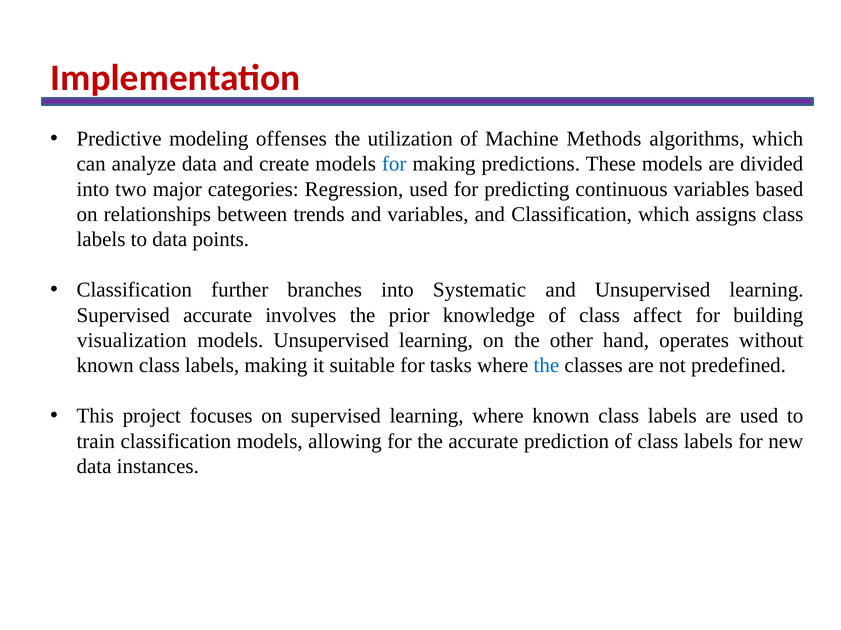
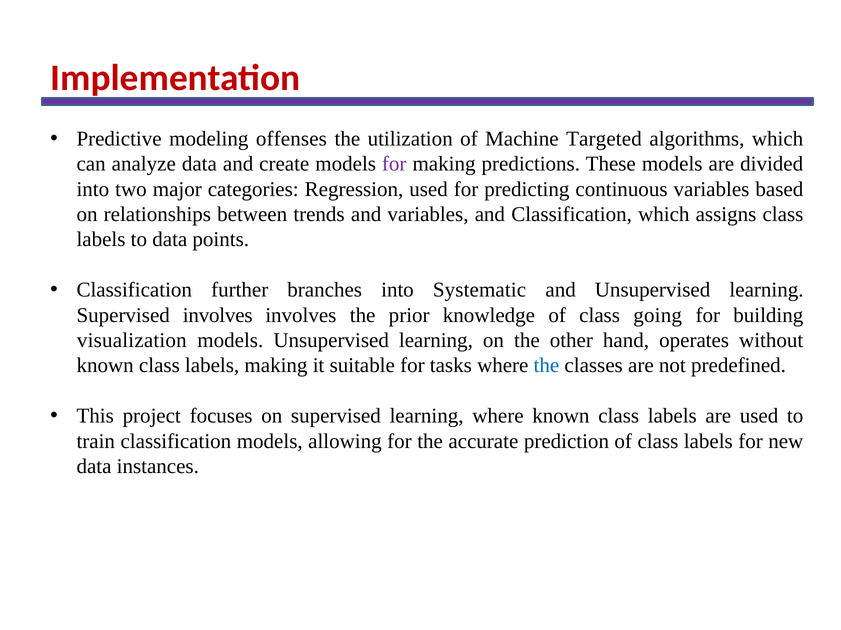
Methods: Methods -> Targeted (604, 139)
for colour: blue -> purple (394, 164)
Supervised accurate: accurate -> involves (218, 316)
affect: affect -> going (658, 316)
